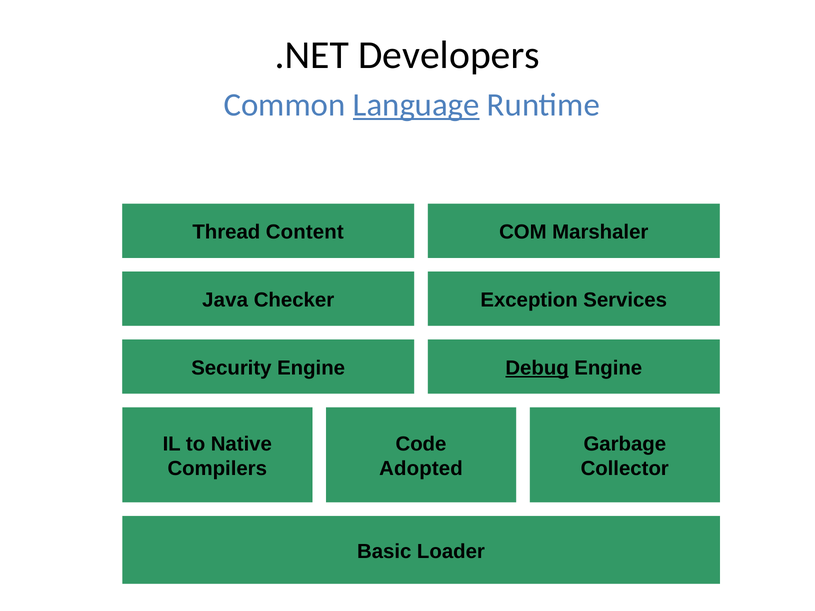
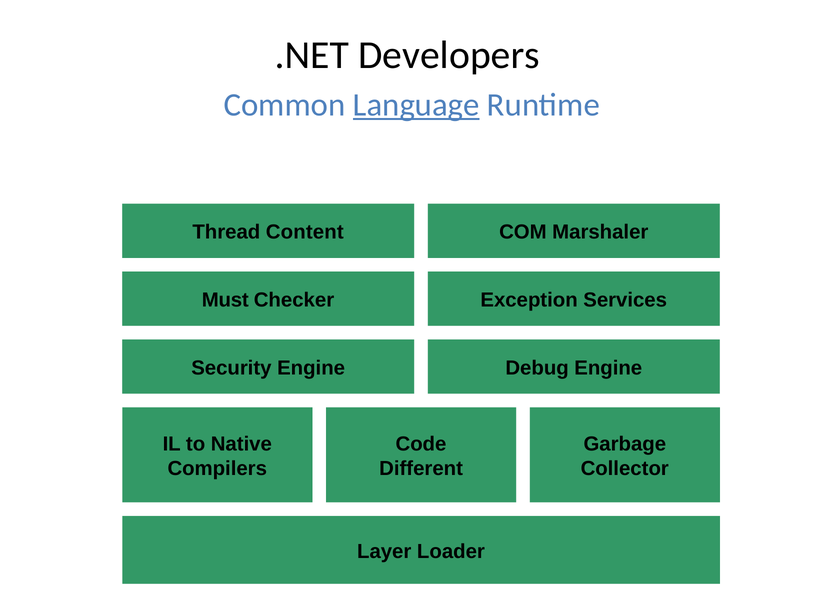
Java: Java -> Must (225, 300)
Debug underline: present -> none (537, 368)
Adopted: Adopted -> Different (421, 469)
Basic: Basic -> Layer (384, 552)
